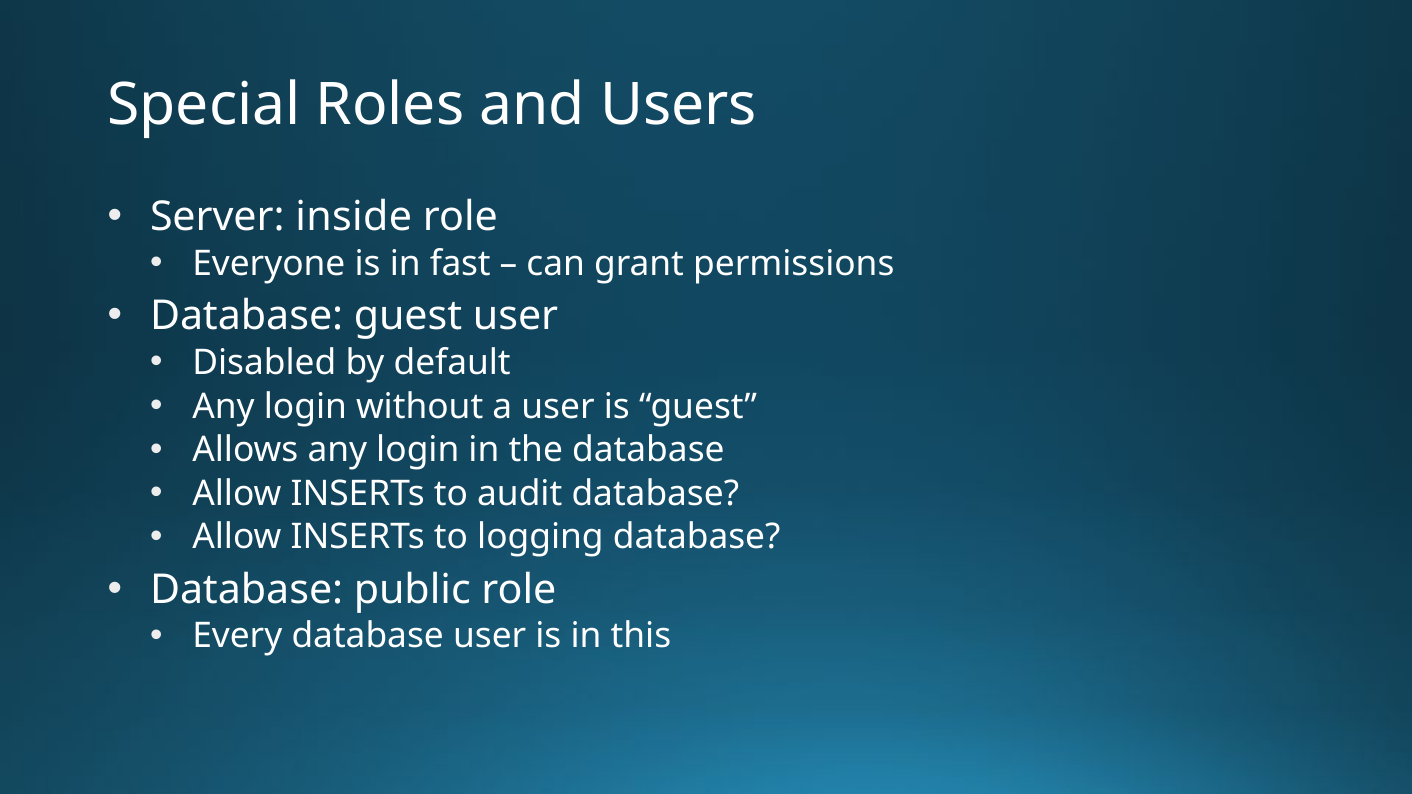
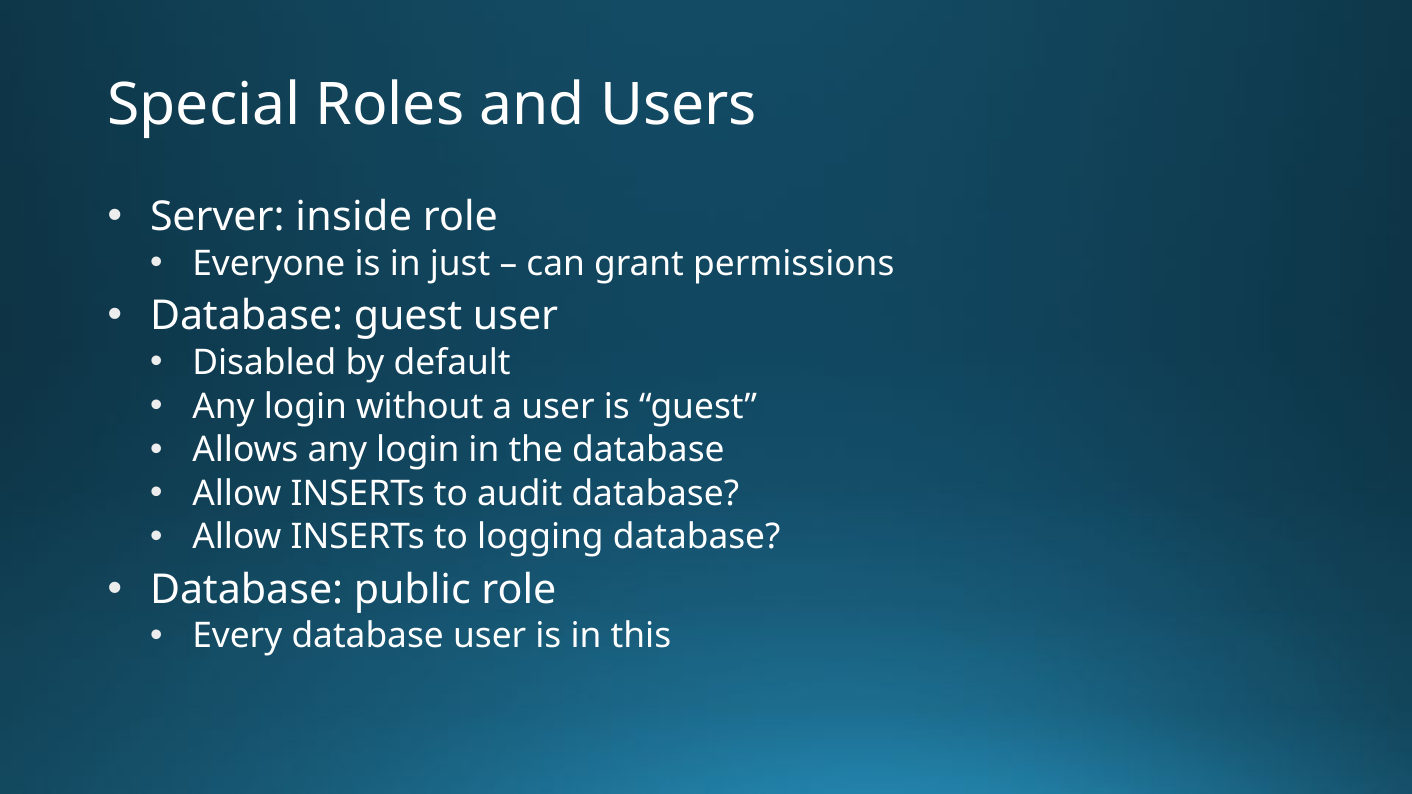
fast: fast -> just (460, 264)
